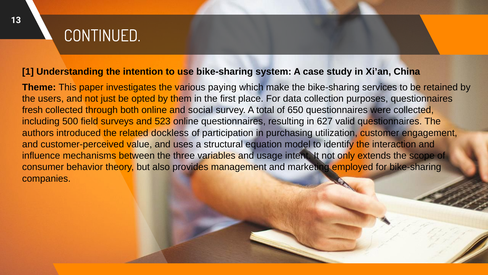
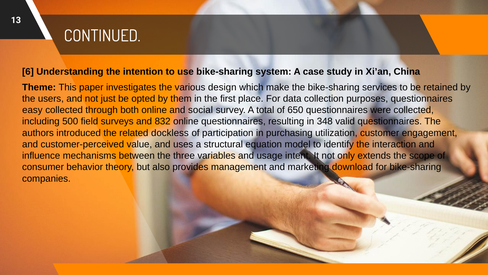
1: 1 -> 6 (28, 72)
paying: paying -> design (222, 87)
fresh: fresh -> easy (32, 110)
523: 523 -> 832 (163, 121)
627: 627 -> 348 (325, 121)
employed: employed -> download (353, 167)
